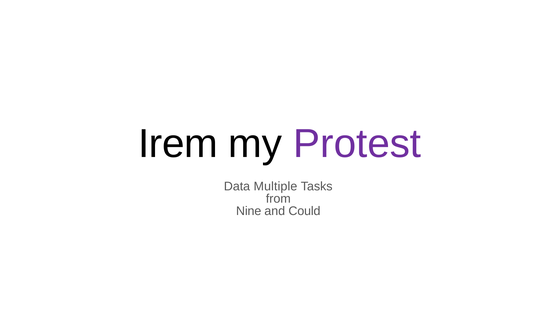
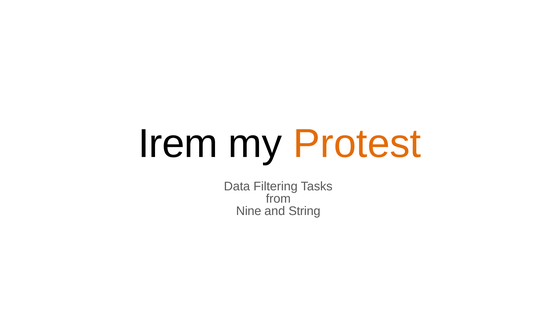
Protest colour: purple -> orange (357, 144)
Multiple: Multiple -> Filtering (276, 186)
Could: Could -> String (304, 211)
